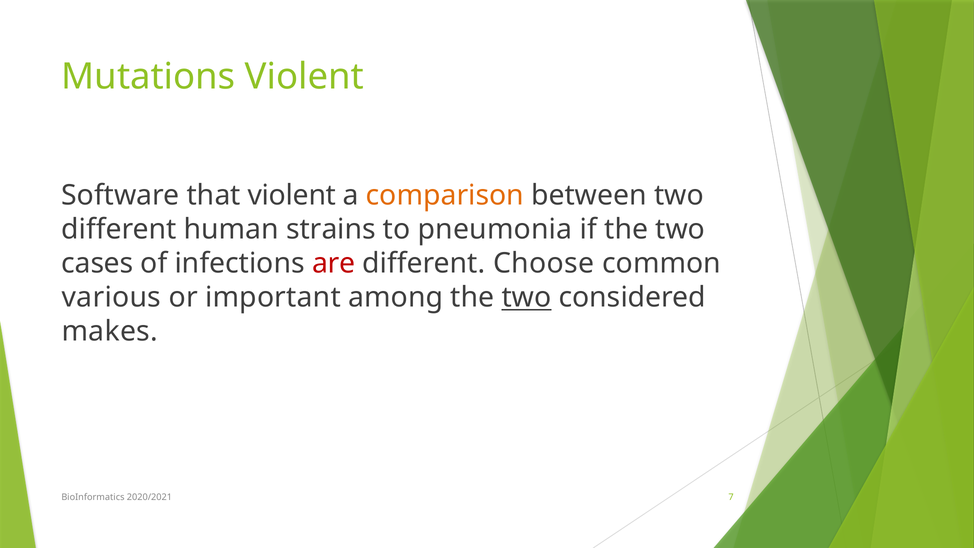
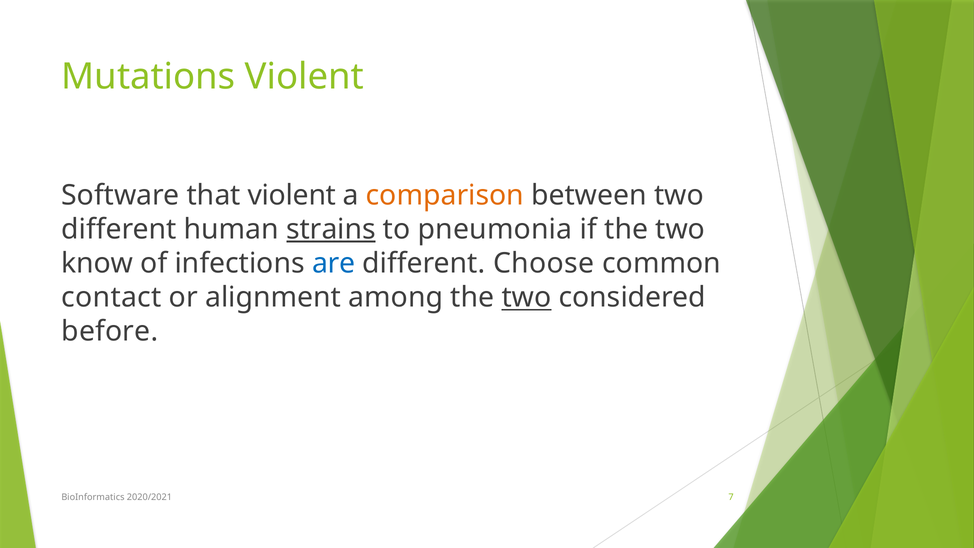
strains underline: none -> present (331, 229)
cases: cases -> know (97, 263)
are colour: red -> blue (334, 263)
various: various -> contact (111, 297)
important: important -> alignment (273, 297)
makes: makes -> before (110, 331)
